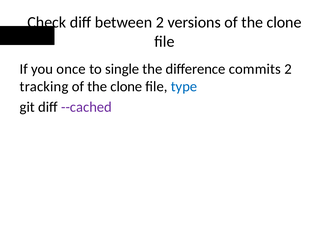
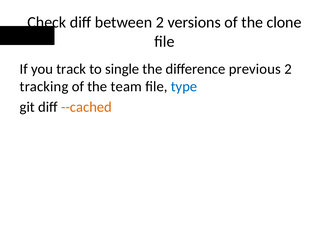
once: once -> track (71, 69)
commits: commits -> previous (255, 69)
clone: clone -> team (126, 87)
--cached colour: purple -> orange (86, 107)
